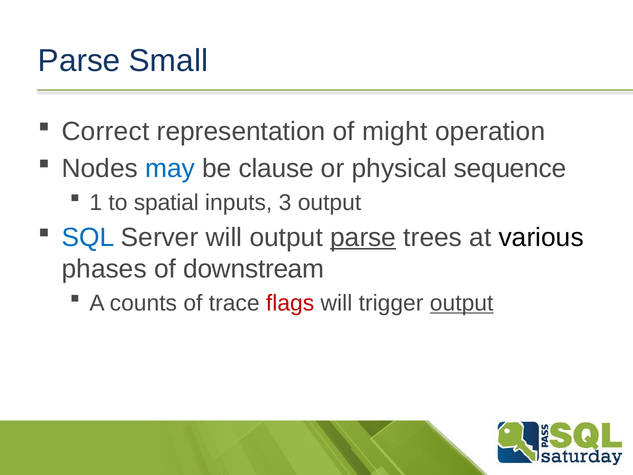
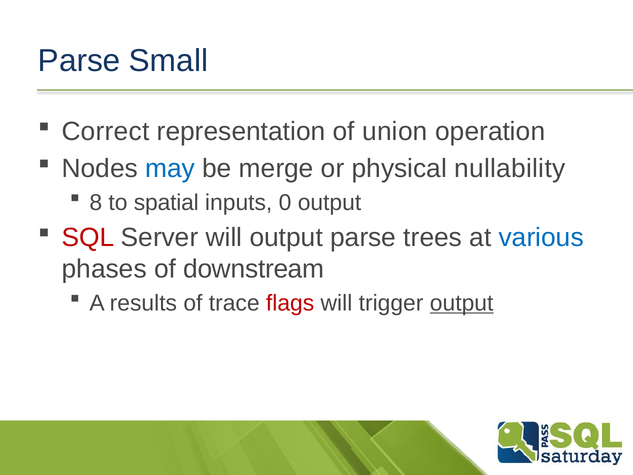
might: might -> union (395, 132)
clause: clause -> merge (276, 169)
sequence: sequence -> nullability (510, 169)
1: 1 -> 8 (96, 202)
3: 3 -> 0 (285, 202)
SQL colour: blue -> red (88, 237)
parse underline: present -> none (363, 237)
various colour: black -> blue (541, 237)
counts: counts -> results (143, 303)
